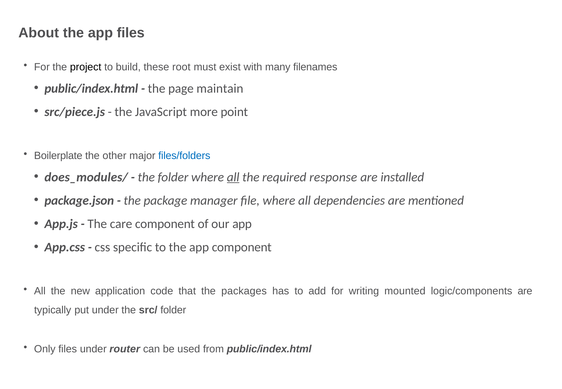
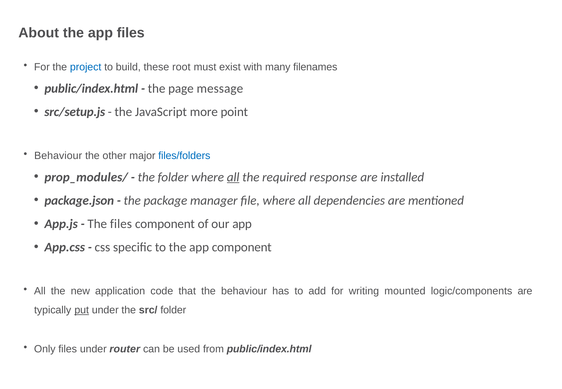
project colour: black -> blue (86, 67)
maintain: maintain -> message (220, 88)
src/piece.js: src/piece.js -> src/setup.js (75, 112)
Boilerplate: Boilerplate -> Behaviour (58, 156)
does_modules/: does_modules/ -> prop_modules/ (86, 177)
The care: care -> files (121, 224)
the packages: packages -> behaviour (244, 291)
put underline: none -> present (82, 310)
